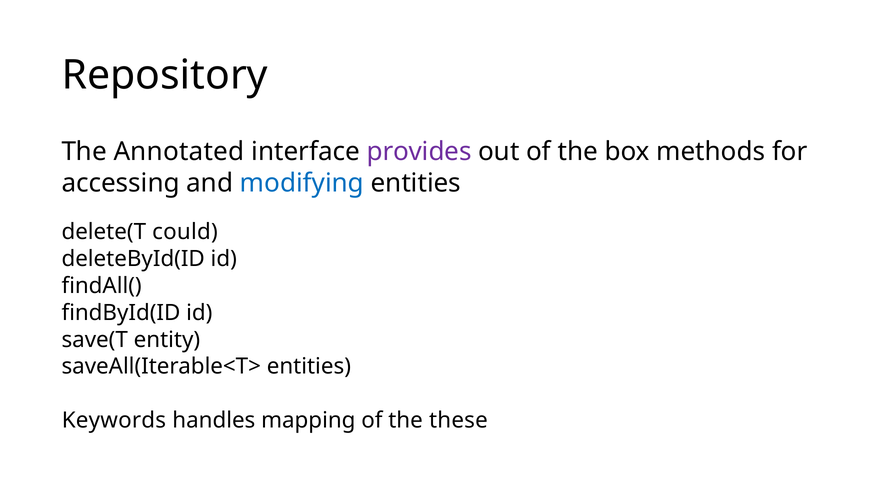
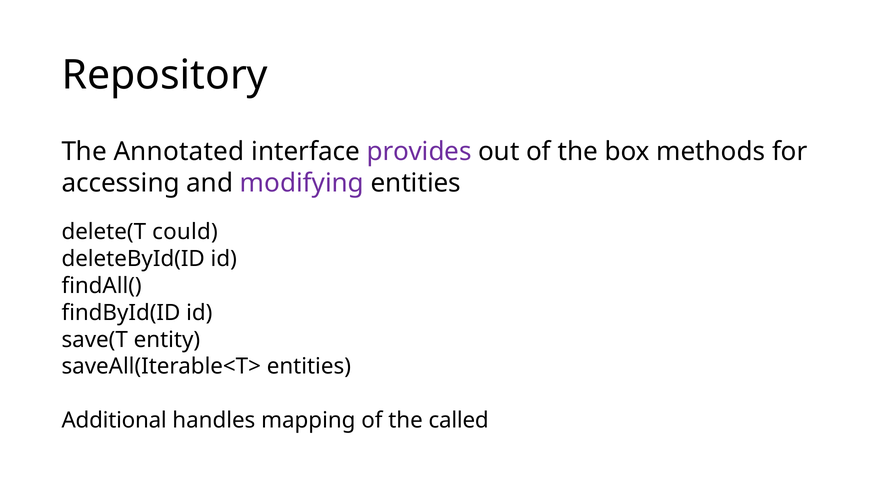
modifying colour: blue -> purple (302, 183)
Keywords: Keywords -> Additional (114, 420)
these: these -> called (459, 420)
